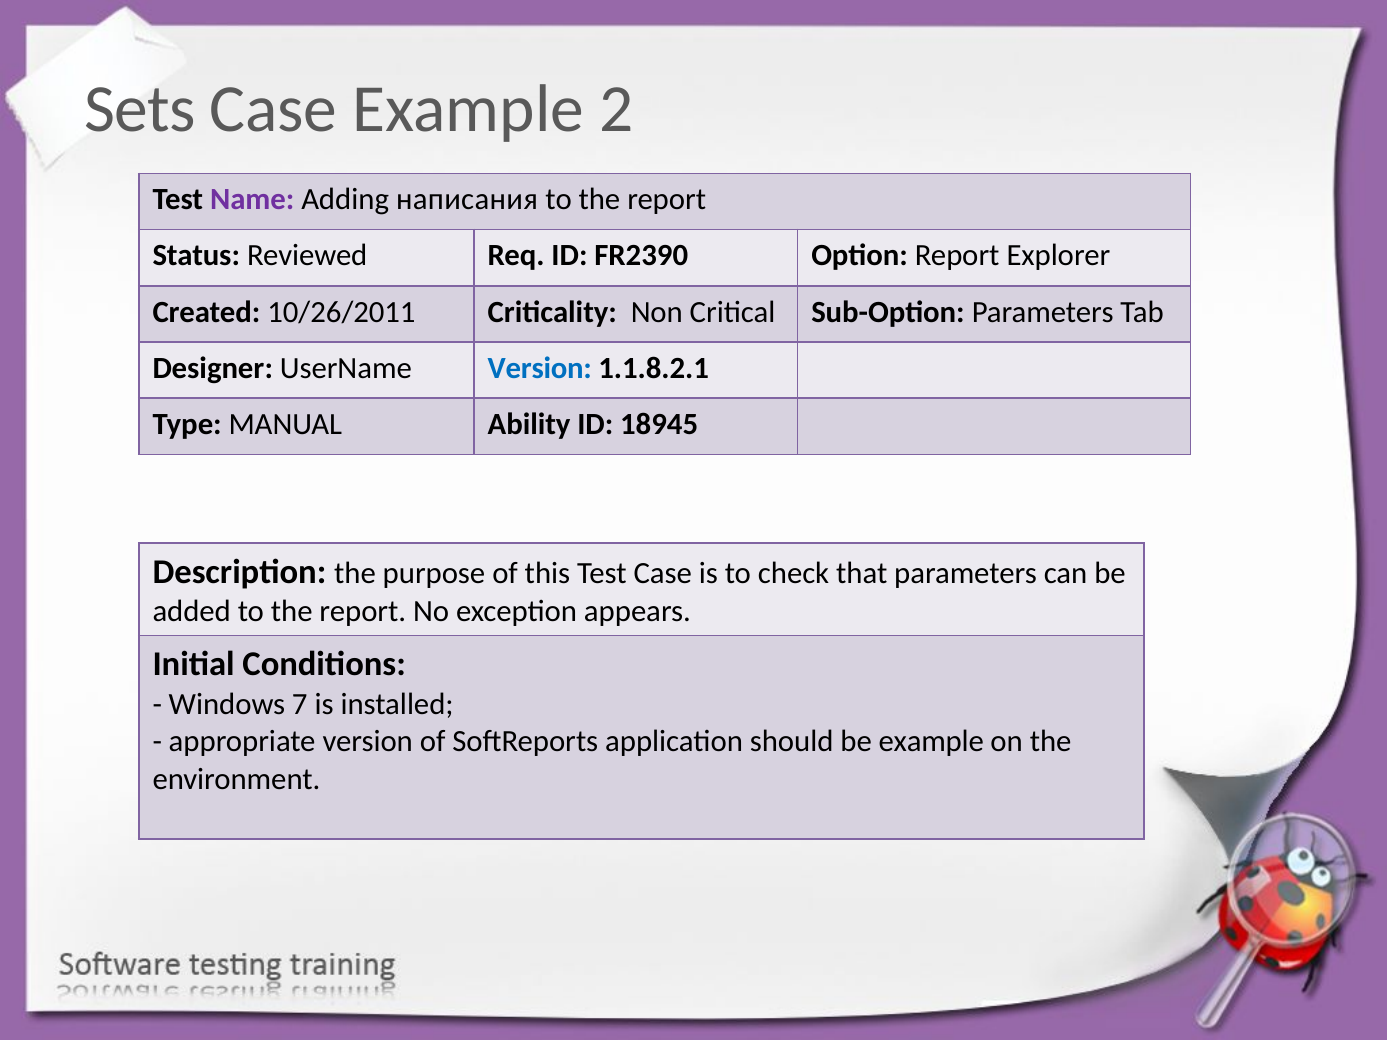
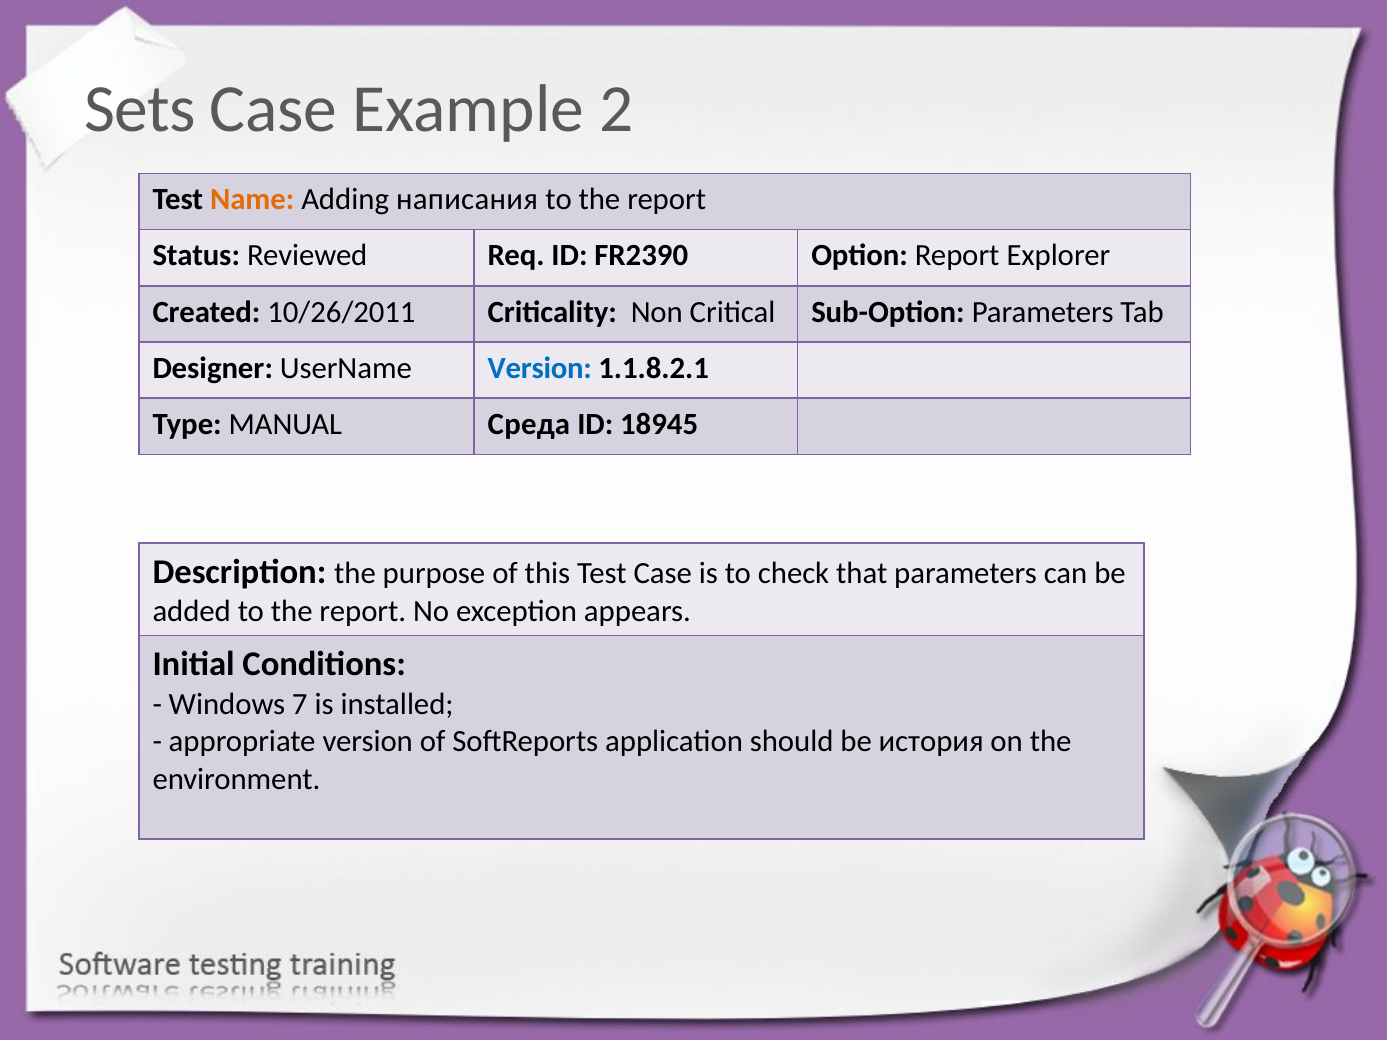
Name colour: purple -> orange (252, 200)
Ability: Ability -> Среда (529, 425)
be example: example -> история (931, 742)
